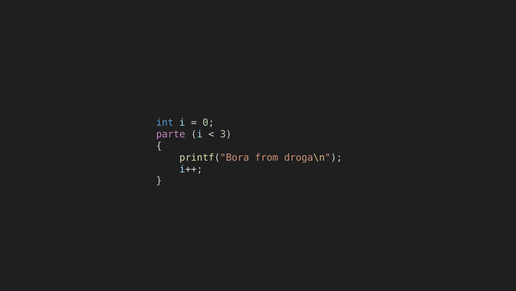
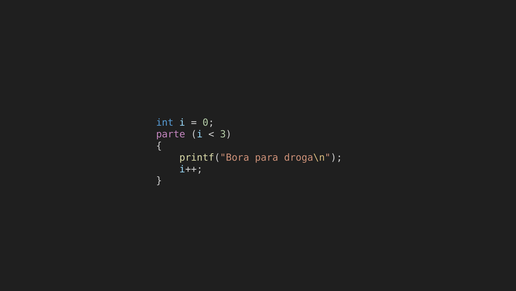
from: from -> para (267, 157)
